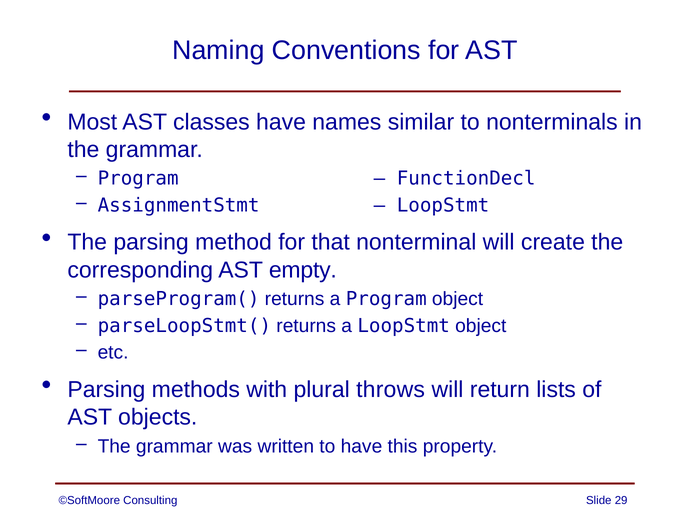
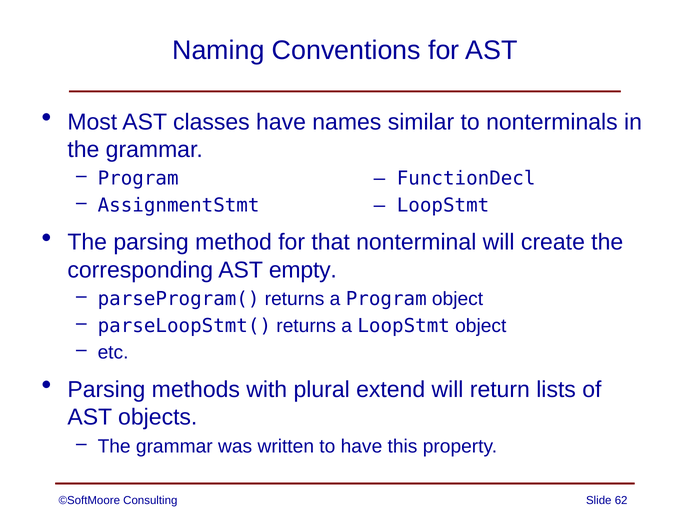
throws: throws -> extend (391, 389)
29: 29 -> 62 (621, 500)
